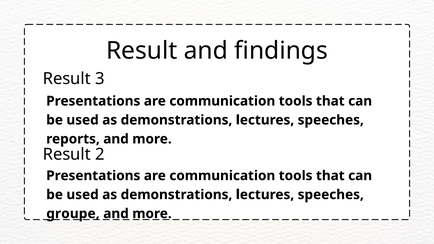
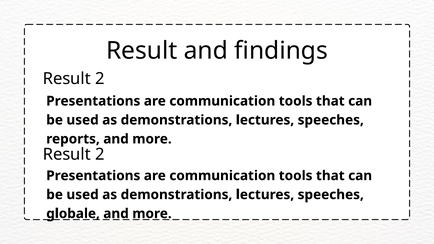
3: 3 -> 2 (100, 79)
groupe: groupe -> globale (73, 214)
